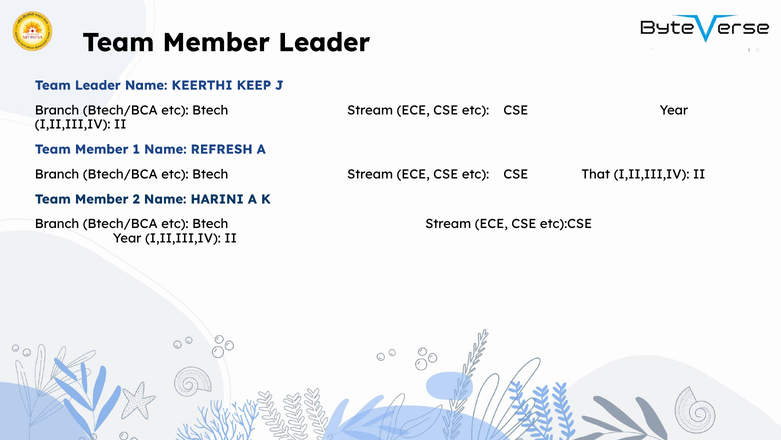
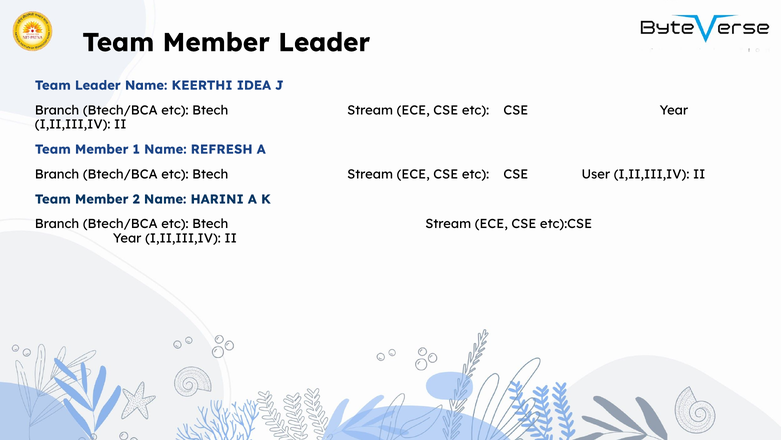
KEEP: KEEP -> IDEA (254, 85)
That: That -> User (596, 174)
